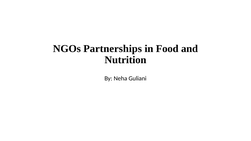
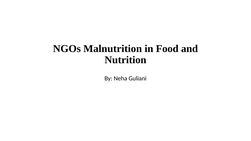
Partnerships: Partnerships -> Malnutrition (113, 49)
